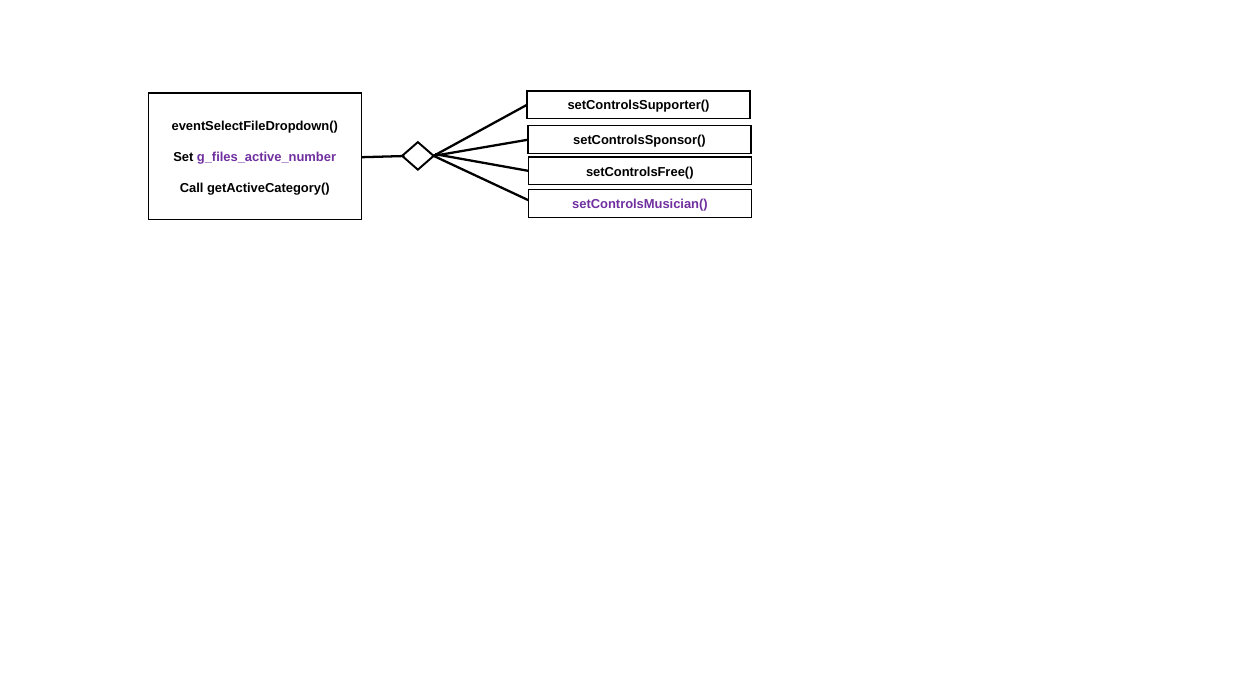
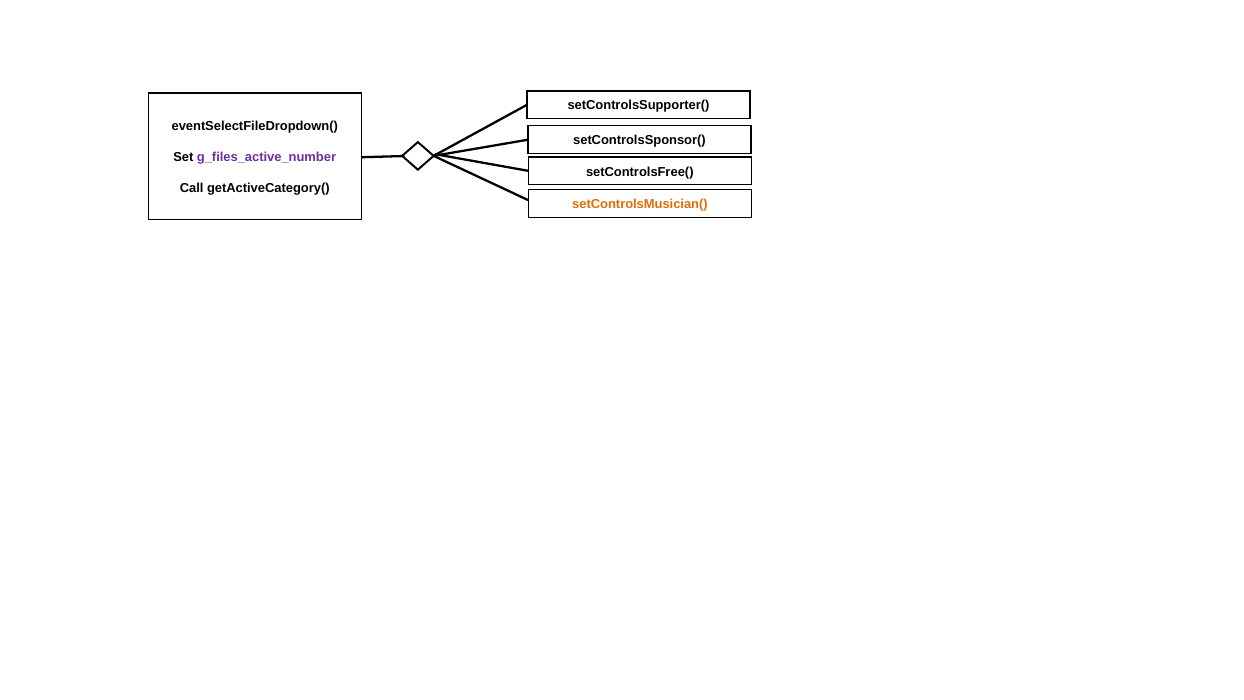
setControlsMusician( colour: purple -> orange (640, 204)
